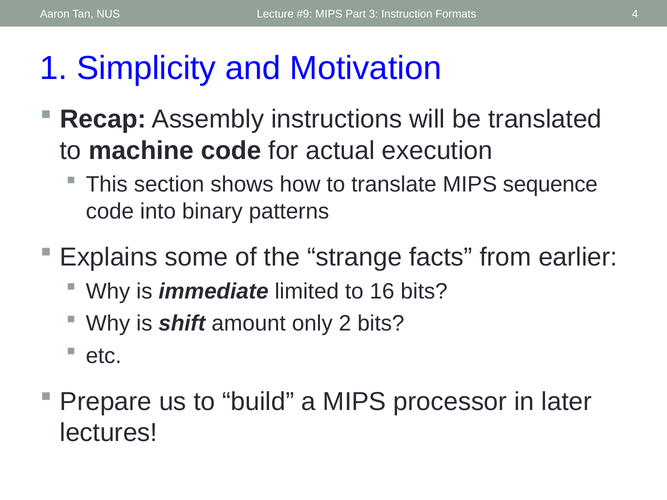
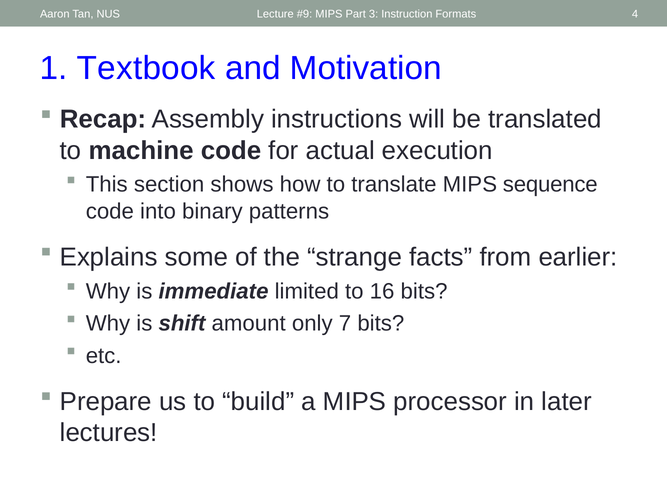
Simplicity: Simplicity -> Textbook (146, 68)
2: 2 -> 7 (345, 324)
